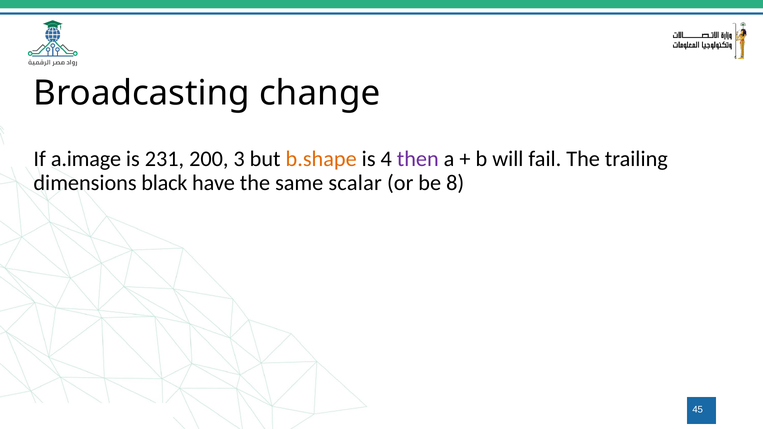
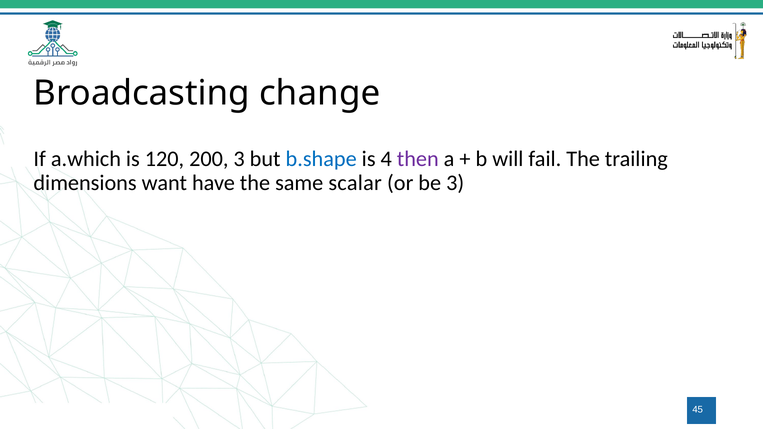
a.image: a.image -> a.which (86, 159)
231: 231 -> 120 (164, 159)
b.shape colour: orange -> blue (321, 159)
black: black -> want (164, 183)
be 8: 8 -> 3 (455, 183)
